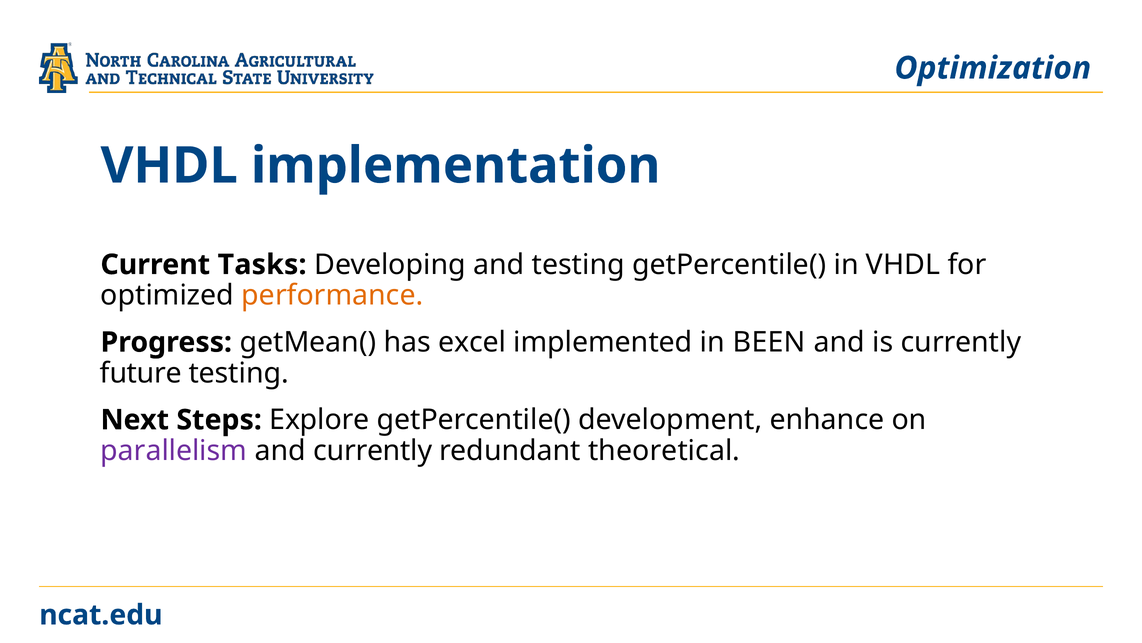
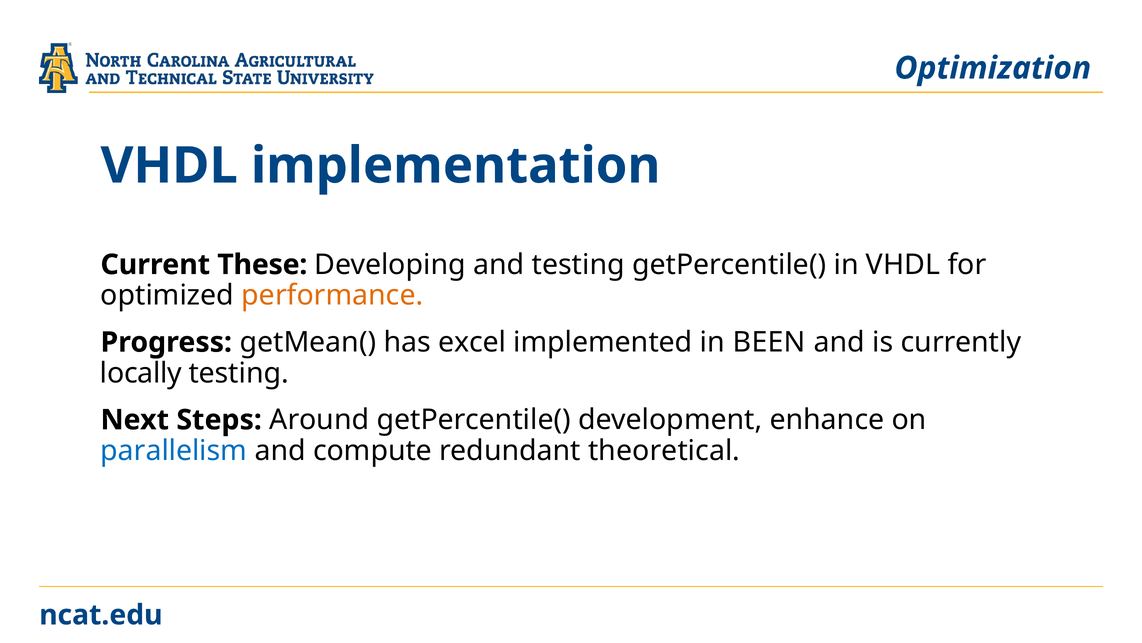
Tasks: Tasks -> These (262, 264)
future: future -> locally (141, 373)
Explore: Explore -> Around (319, 420)
parallelism colour: purple -> blue (174, 450)
and currently: currently -> compute (373, 450)
